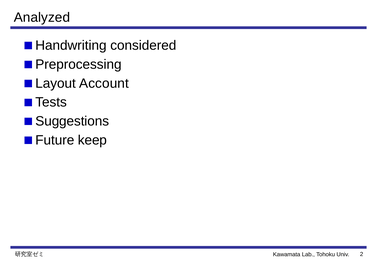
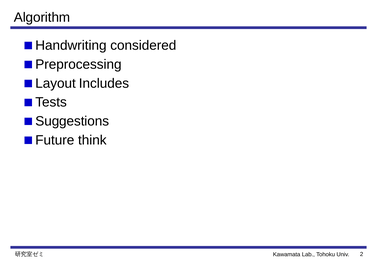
Analyzed: Analyzed -> Algorithm (42, 17)
Account: Account -> Includes (104, 83)
keep: keep -> think (92, 140)
